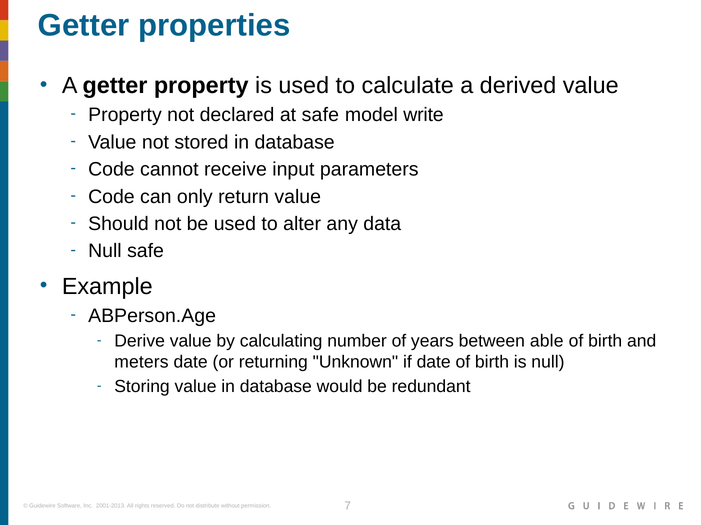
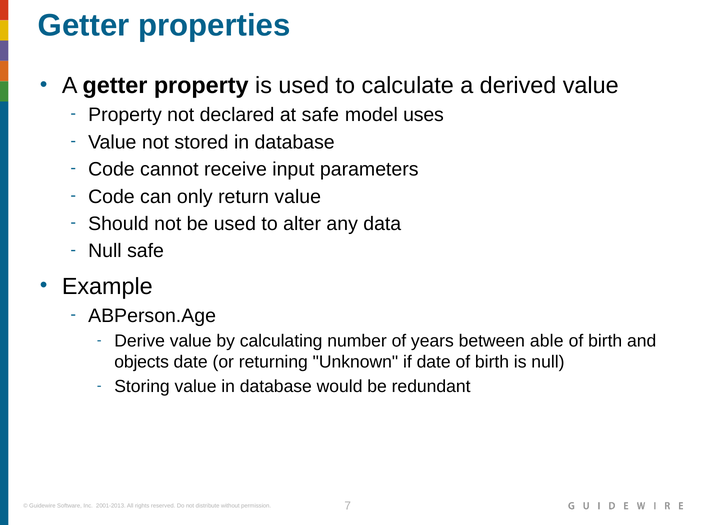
write: write -> uses (423, 115)
meters: meters -> objects (142, 363)
